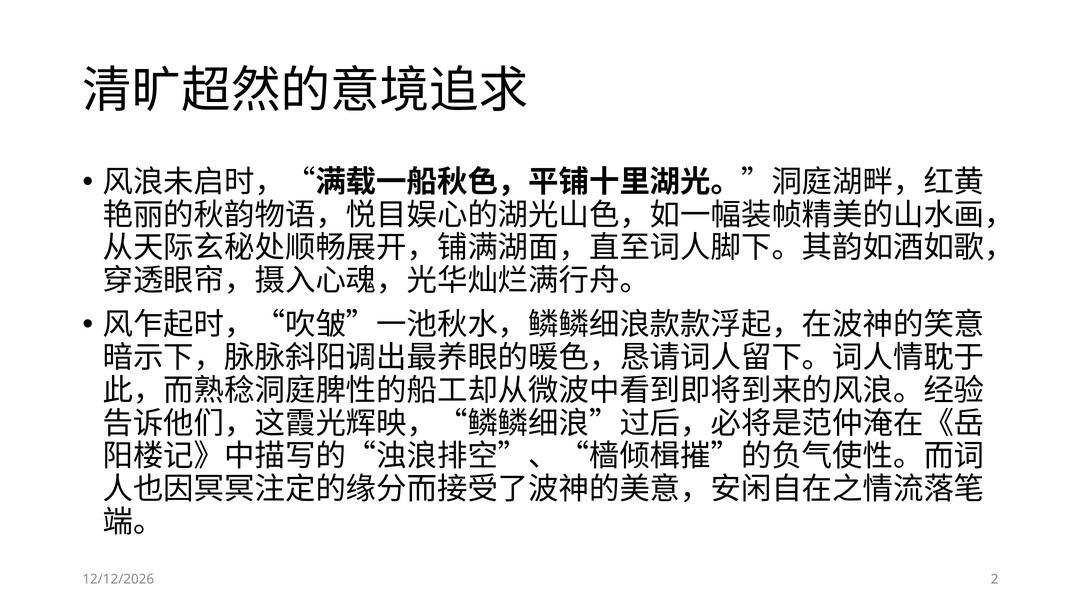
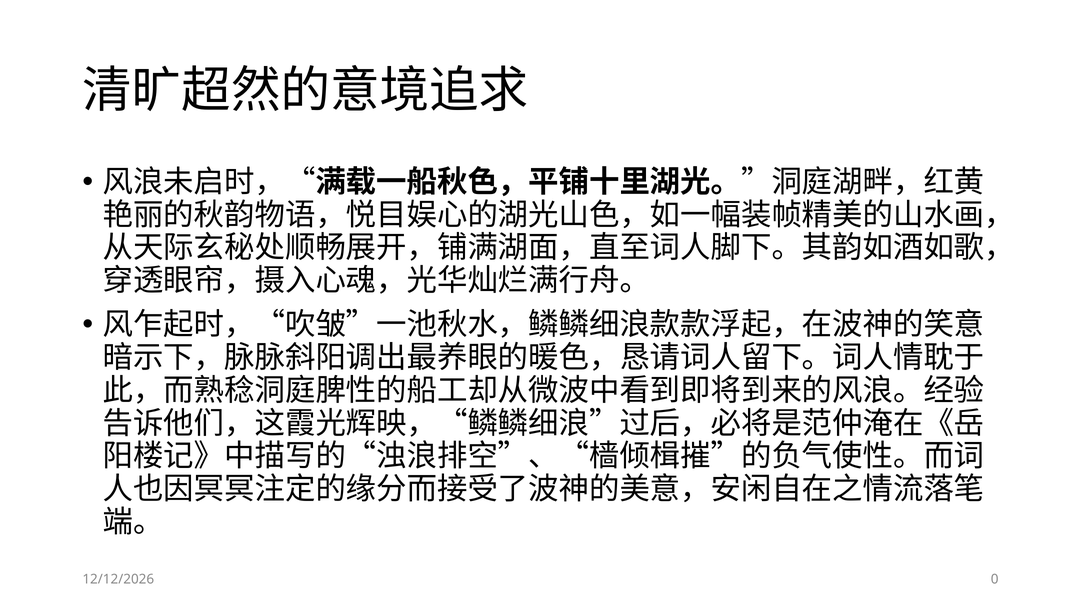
2: 2 -> 0 (995, 580)
